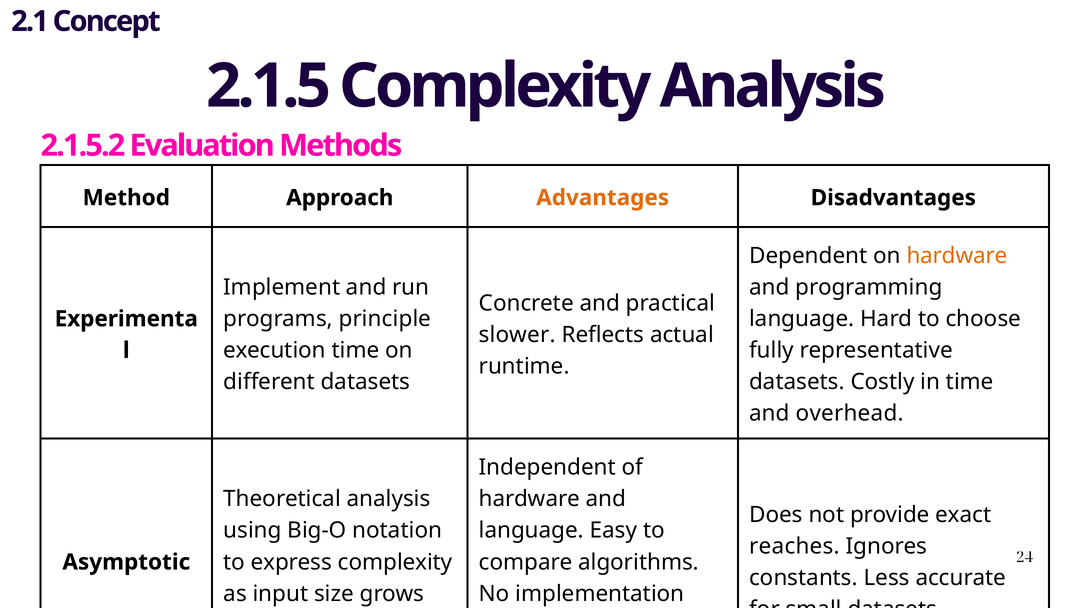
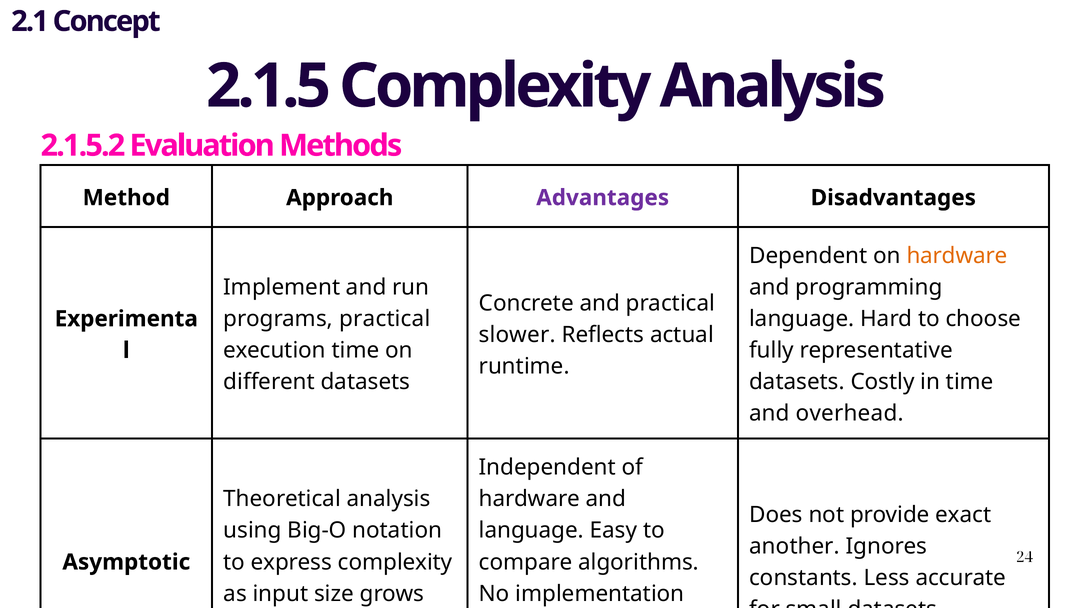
Advantages colour: orange -> purple (603, 198)
programs principle: principle -> practical (385, 319)
reaches: reaches -> another (795, 546)
